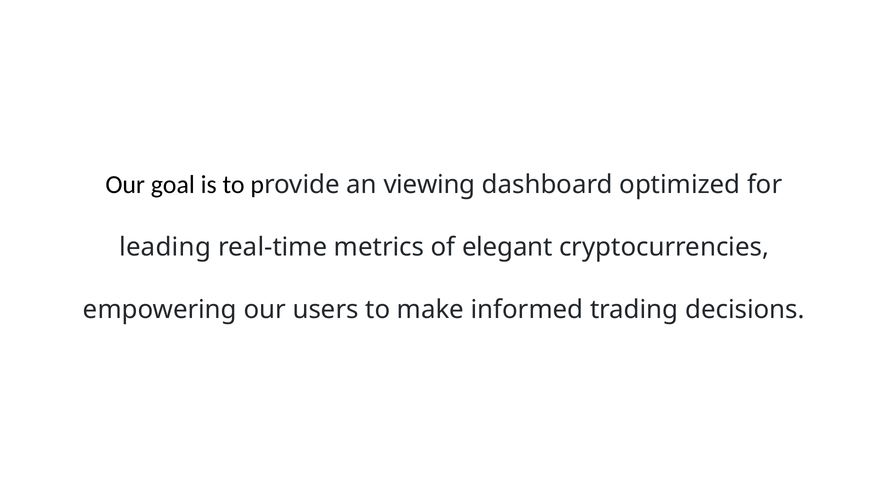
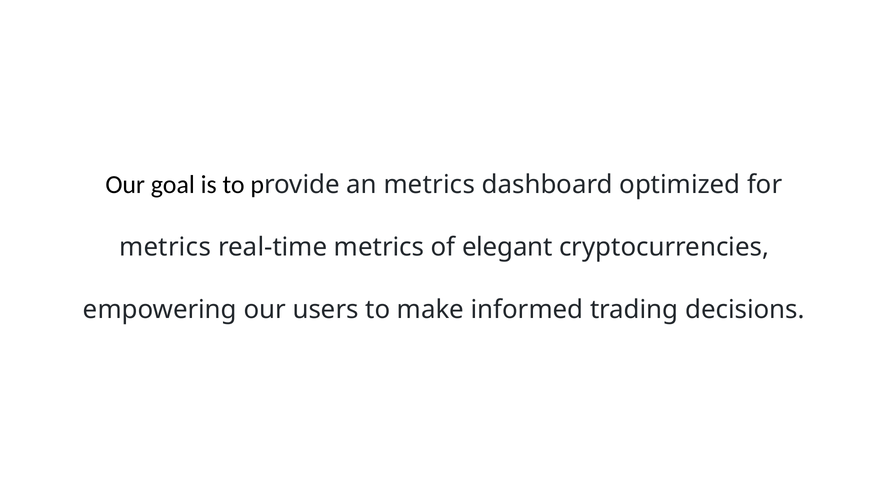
an viewing: viewing -> metrics (429, 185)
leading: leading -> metrics (165, 247)
